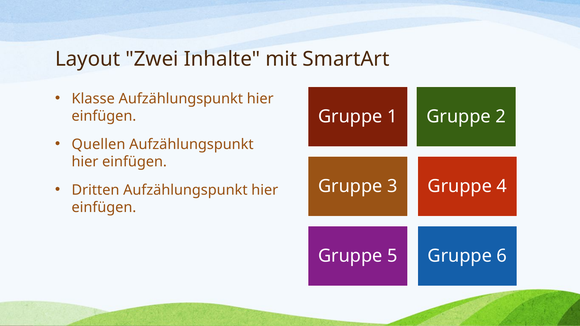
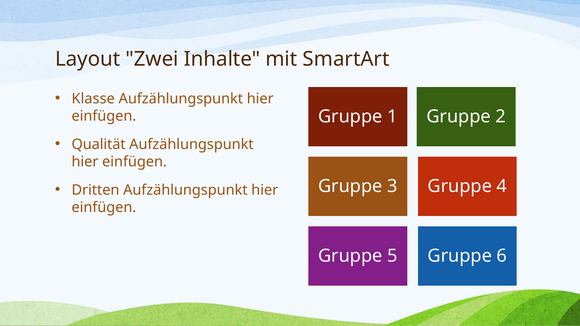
Quellen: Quellen -> Qualität (99, 144)
